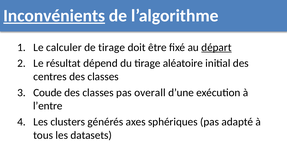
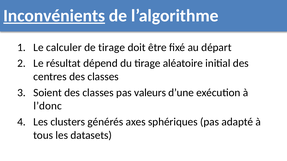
départ underline: present -> none (216, 48)
Coude: Coude -> Soient (48, 93)
overall: overall -> valeurs (150, 93)
l’entre: l’entre -> l’donc (48, 106)
